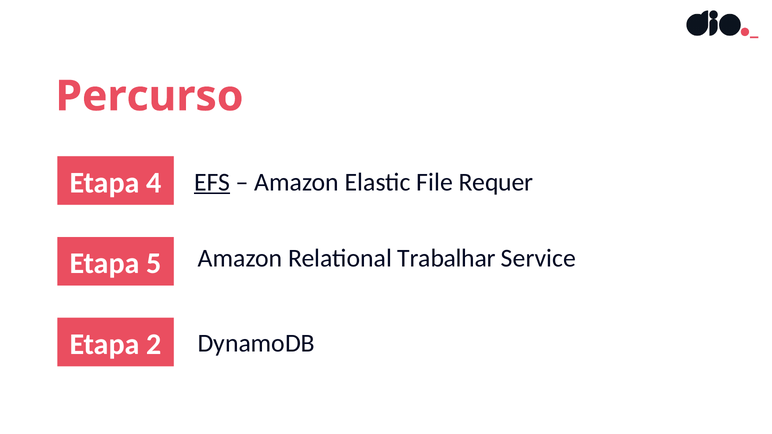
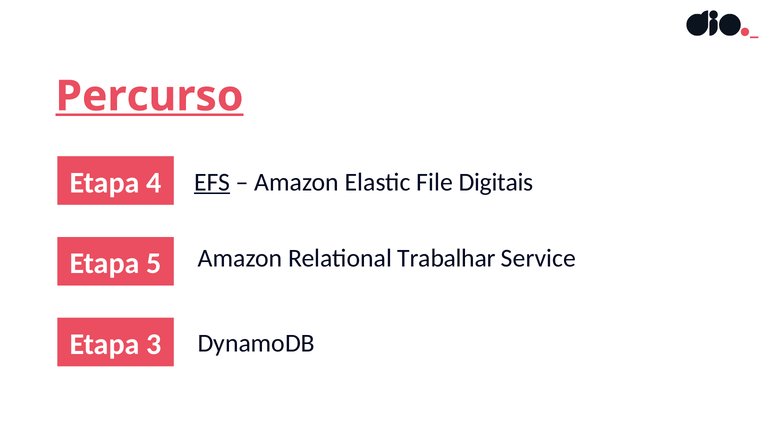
Percurso underline: none -> present (150, 96)
Requer: Requer -> Digitais (496, 182)
2: 2 -> 3 (154, 344)
